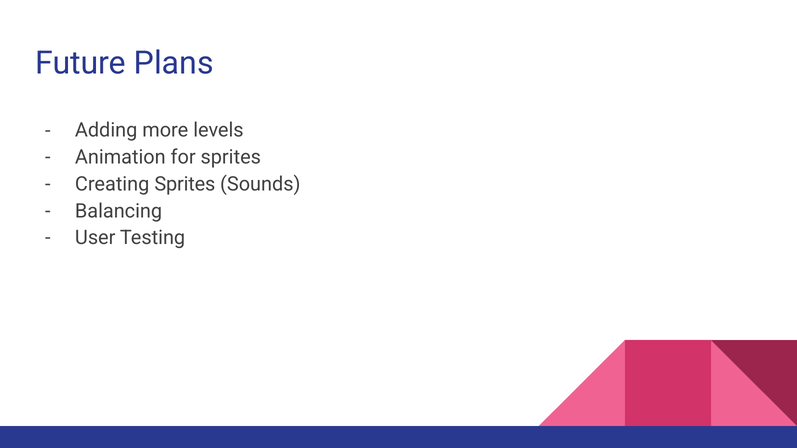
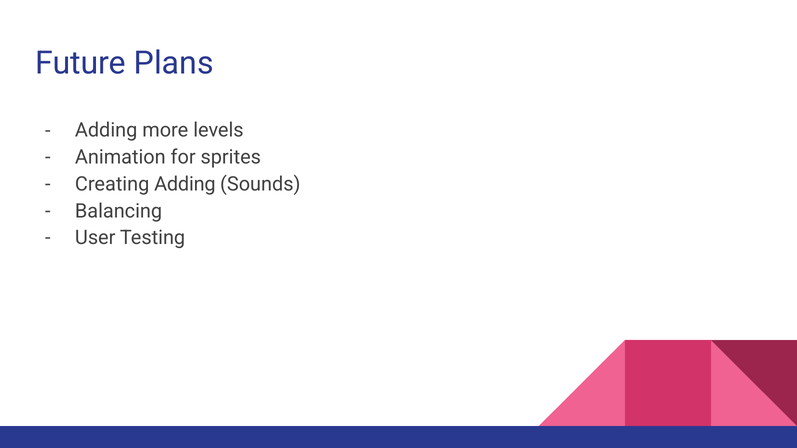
Creating Sprites: Sprites -> Adding (185, 184)
